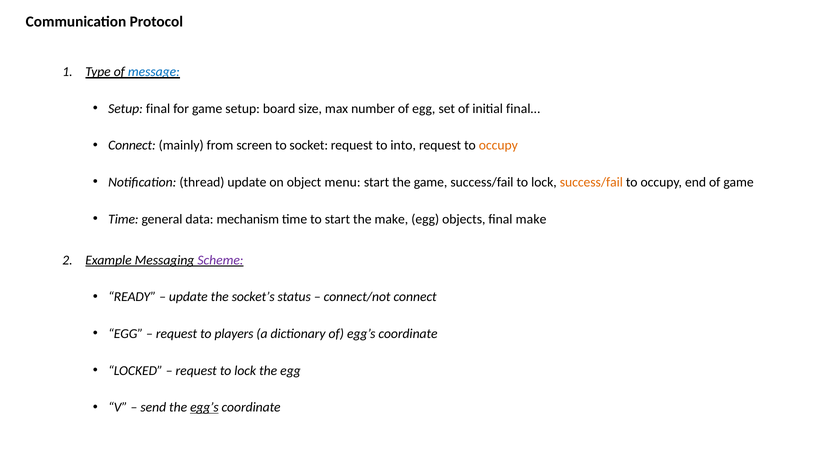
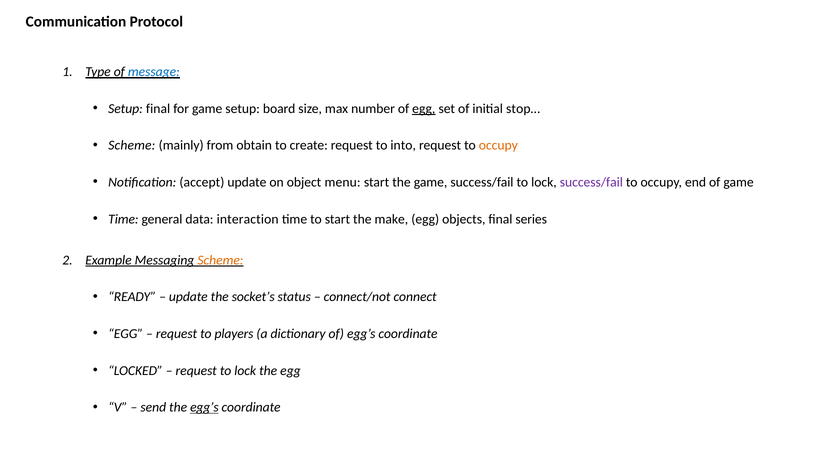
egg underline: none -> present (424, 109)
final…: final… -> stop… (523, 109)
Connect: Connect -> Scheme (132, 146)
screen: screen -> obtain (254, 146)
socket: socket -> create (309, 146)
thread: thread -> accept (202, 182)
success/fail colour: orange -> purple (591, 182)
mechanism: mechanism -> interaction (248, 219)
final make: make -> series (531, 219)
Scheme colour: purple -> orange (220, 260)
